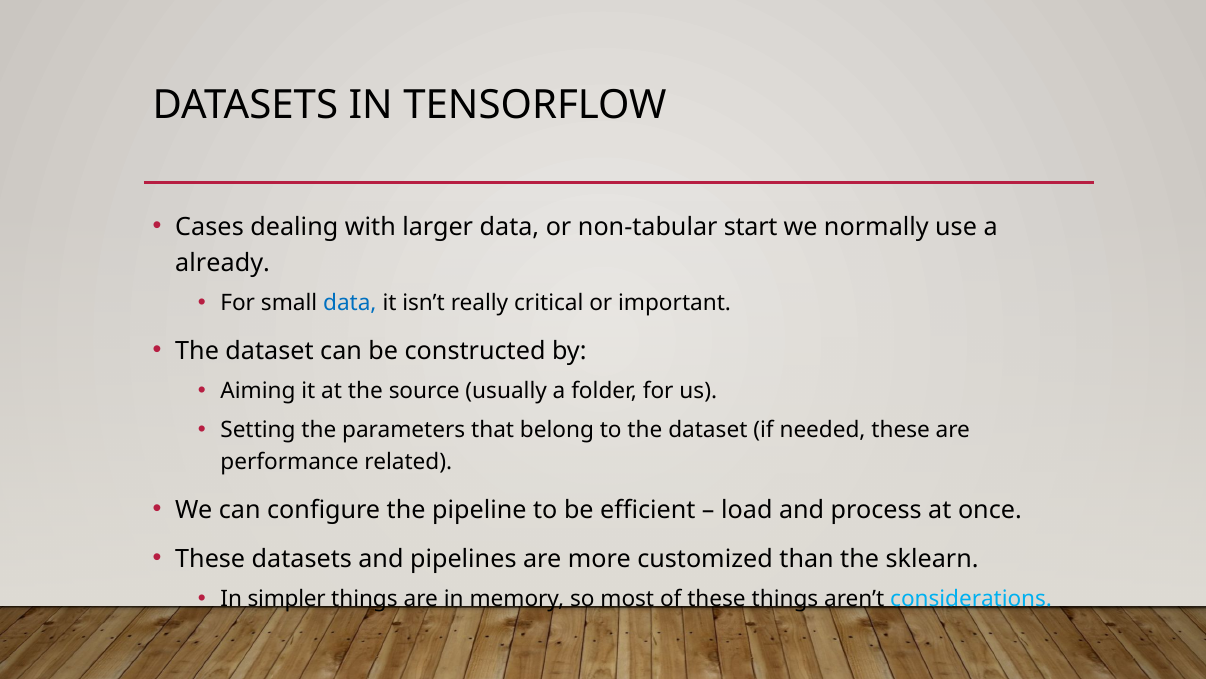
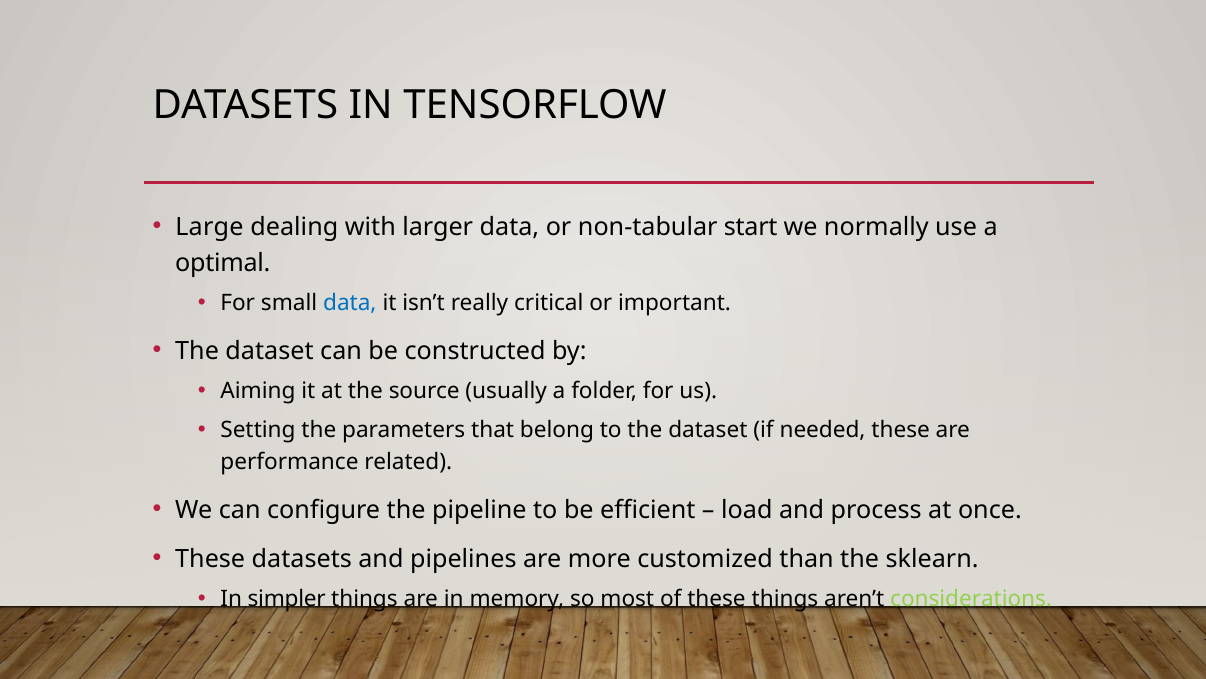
Cases: Cases -> Large (209, 227)
already: already -> optimal (223, 263)
considerations colour: light blue -> light green (971, 598)
